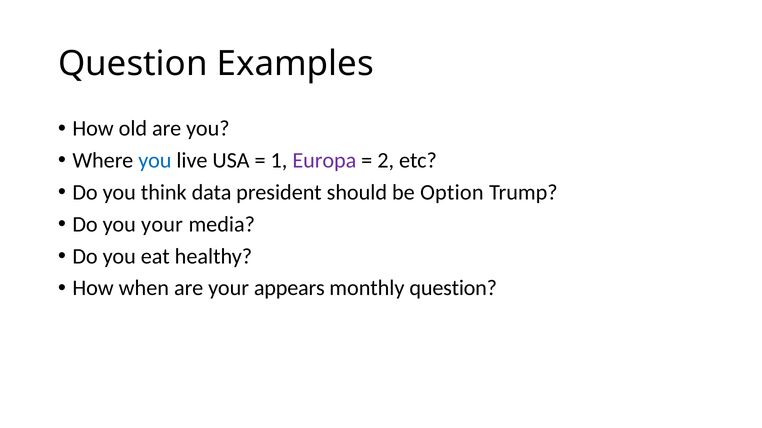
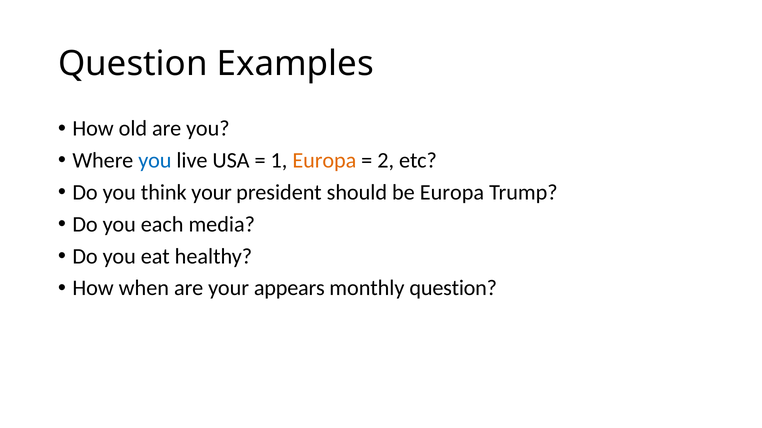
Europa colour: purple -> orange (324, 161)
think data: data -> your (212, 193)
be Option: Option -> Europa (452, 193)
you your: your -> each (162, 225)
